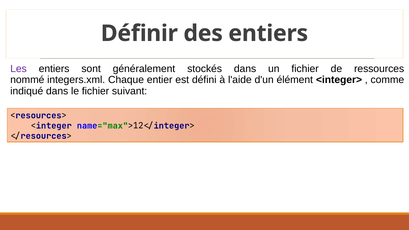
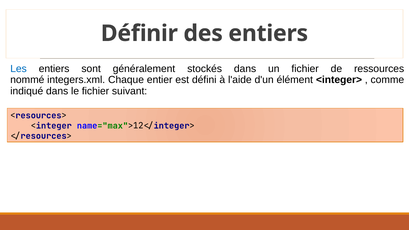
Les colour: purple -> blue (19, 69)
